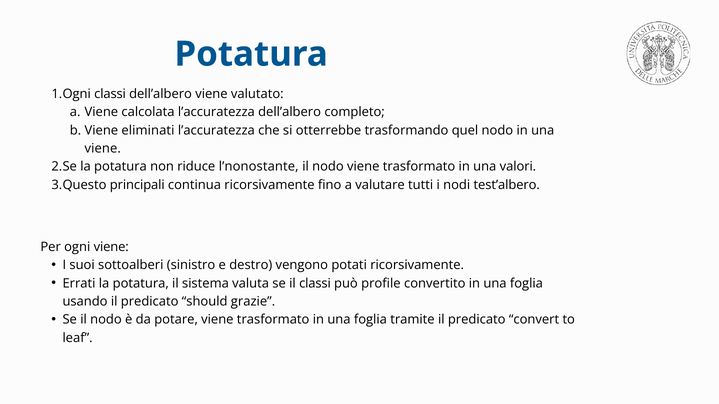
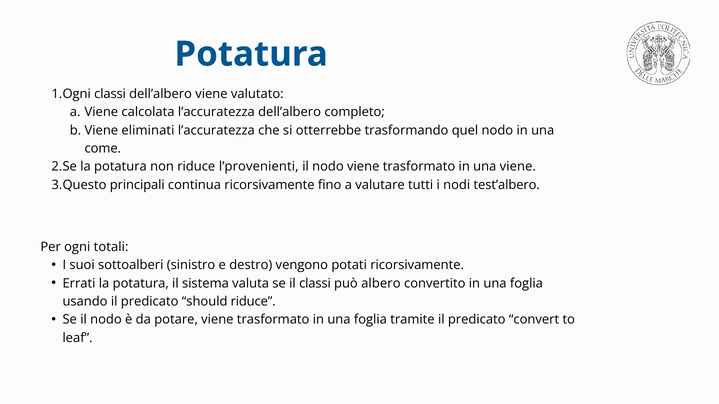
viene: viene -> come (103, 149)
l’nonostante: l’nonostante -> l’provenienti (259, 167)
una valori: valori -> viene (518, 167)
ogni viene: viene -> totali (111, 247)
profile: profile -> albero (381, 284)
should grazie: grazie -> riduce (253, 302)
